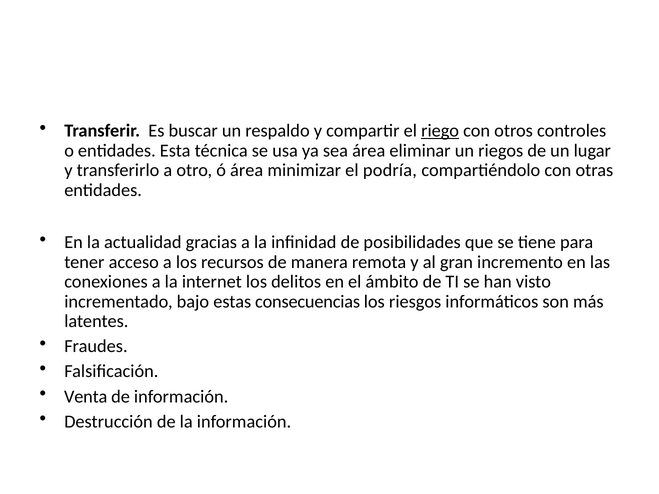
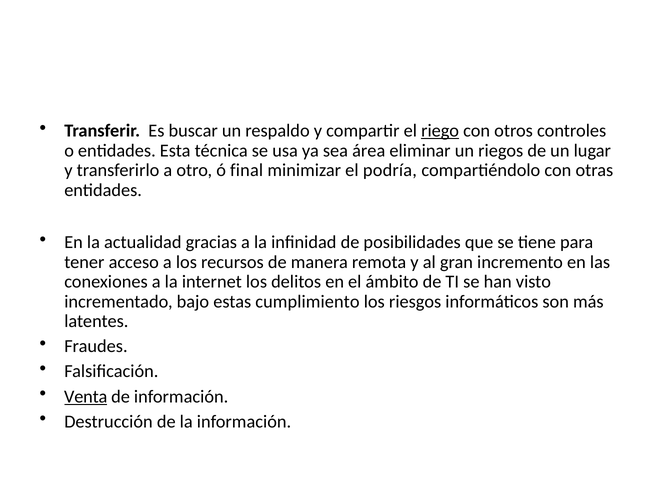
ó área: área -> final (247, 170)
consecuencias: consecuencias -> cumplimiento (307, 302)
Venta underline: none -> present (86, 397)
